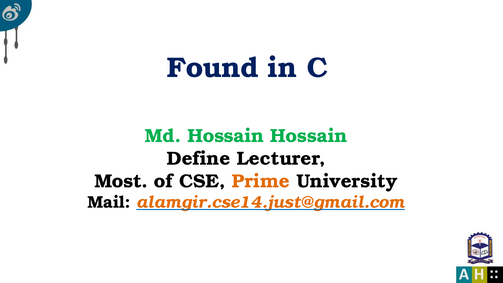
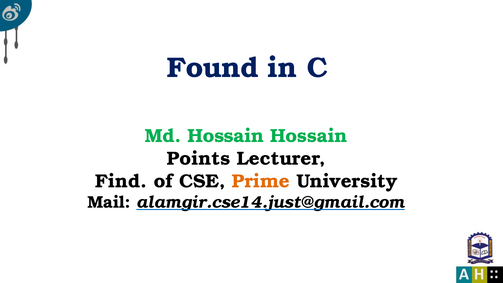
Define: Define -> Points (199, 159)
Most: Most -> Find (121, 181)
alamgir.cse14.just@gmail.com colour: orange -> black (270, 202)
